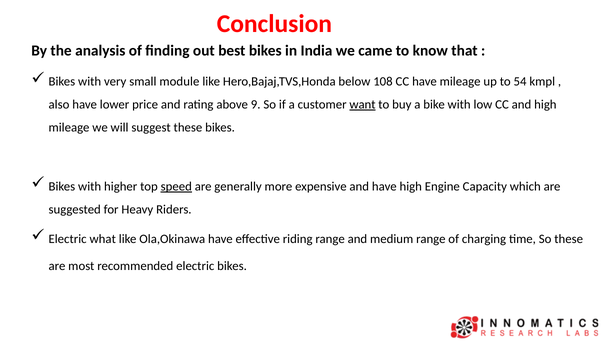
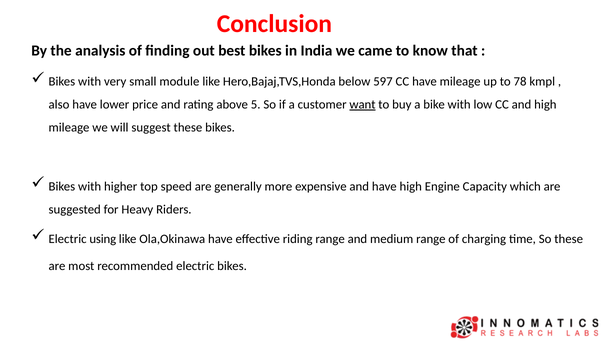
108: 108 -> 597 (383, 82)
54: 54 -> 78 (520, 82)
9: 9 -> 5 (256, 105)
speed underline: present -> none (176, 186)
what: what -> using (103, 239)
